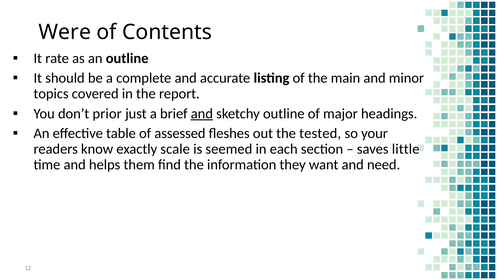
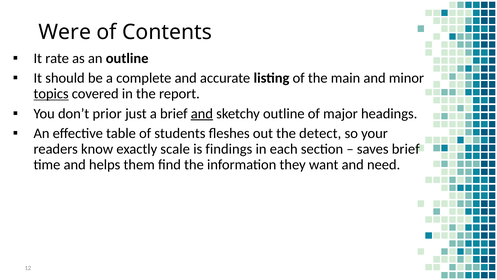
topics underline: none -> present (51, 94)
assessed: assessed -> students (180, 133)
tested: tested -> detect (320, 133)
seemed: seemed -> findings (229, 149)
saves little: little -> brief (406, 149)
